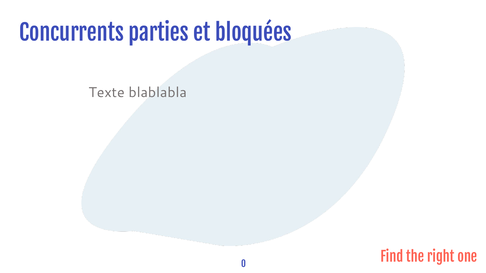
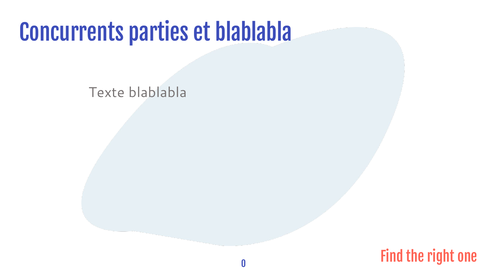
et bloquées: bloquées -> blablabla (254, 34)
